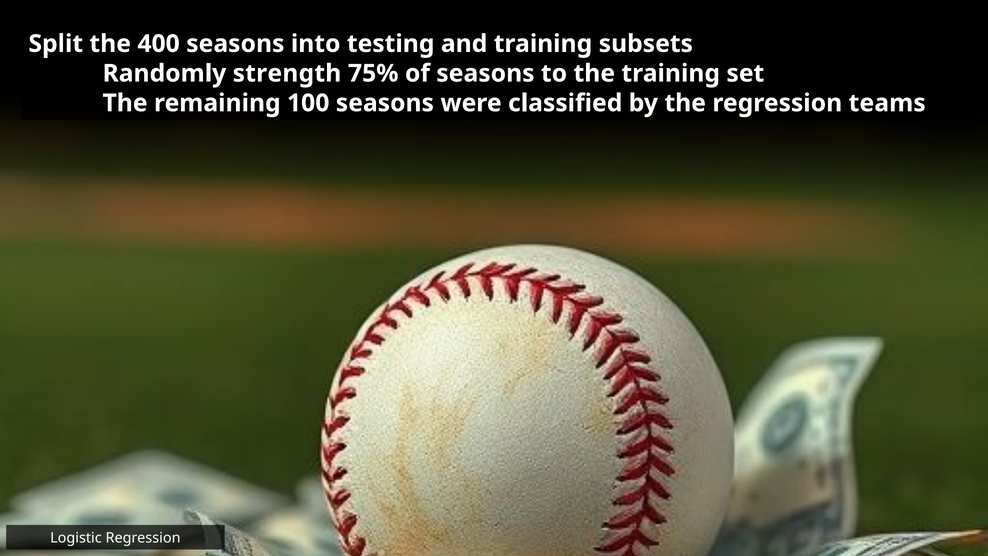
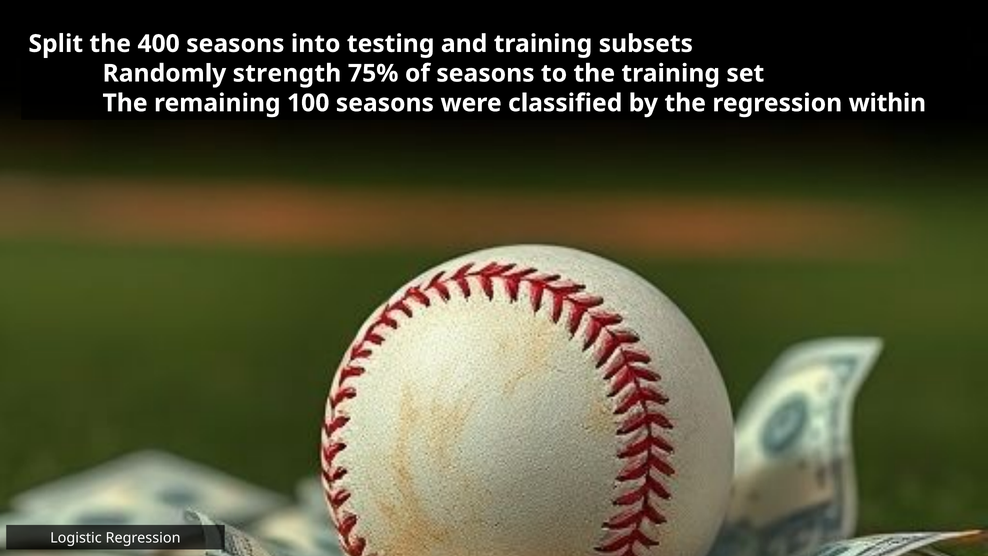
teams: teams -> within (887, 103)
